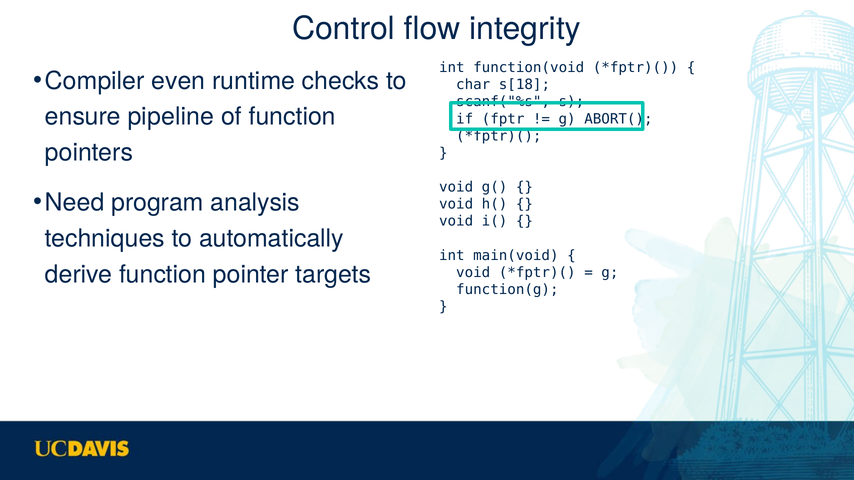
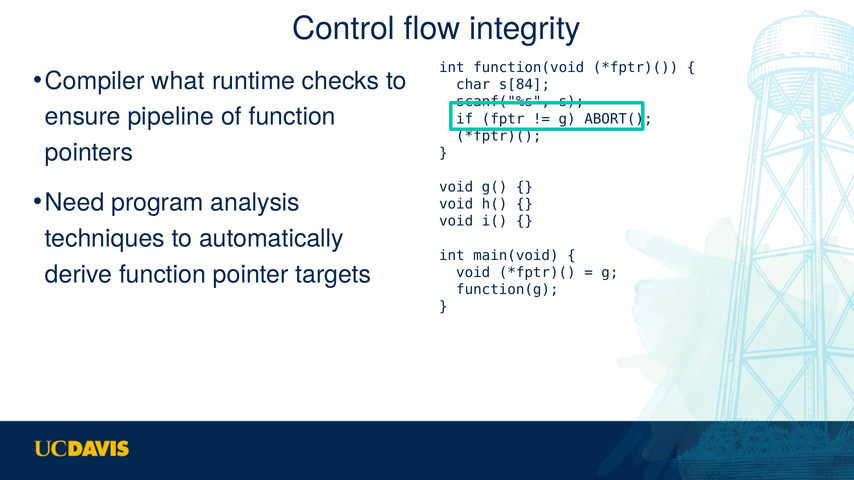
even: even -> what (178, 81)
s[18: s[18 -> s[84 (524, 85)
